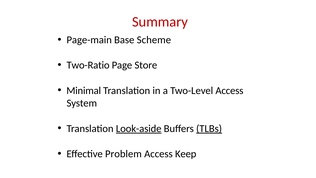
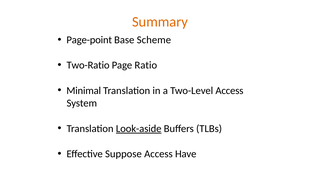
Summary colour: red -> orange (160, 22)
Page-main: Page-main -> Page-point (89, 40)
Store: Store -> Ratio (146, 65)
TLBs underline: present -> none (209, 128)
Problem: Problem -> Suppose (123, 154)
Keep: Keep -> Have (186, 154)
